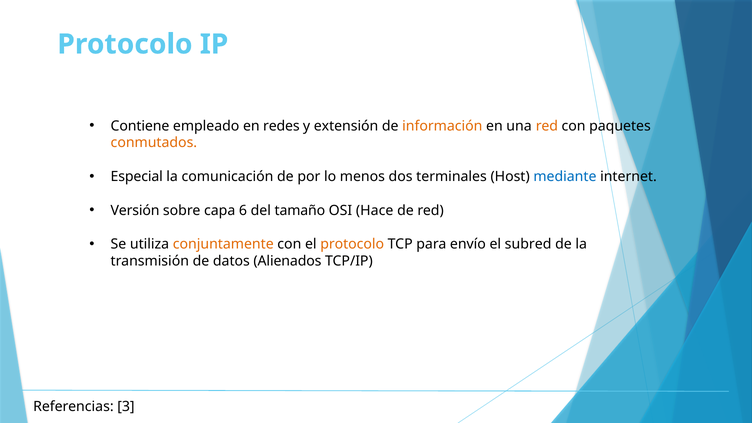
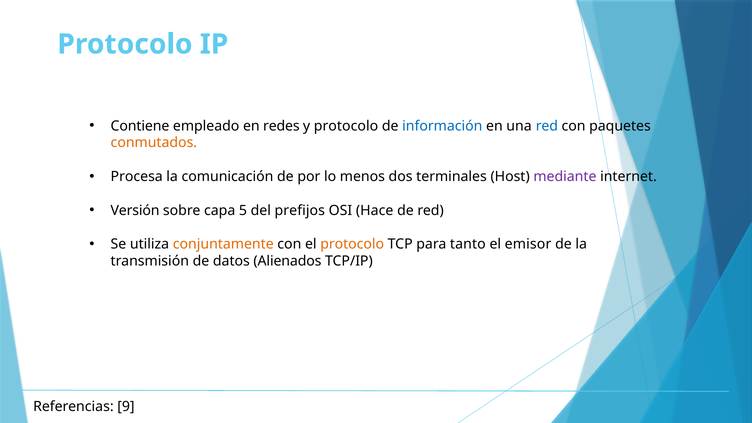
y extensión: extensión -> protocolo (346, 126)
información colour: orange -> blue (442, 126)
red colour: orange -> blue (547, 126)
Especial: Especial -> Procesa (137, 177)
mediante colour: blue -> purple (565, 177)
6: 6 -> 5 (243, 210)
tamaño: tamaño -> prefijos (300, 210)
envío: envío -> tanto (468, 244)
subred: subred -> emisor (528, 244)
3: 3 -> 9 (126, 406)
